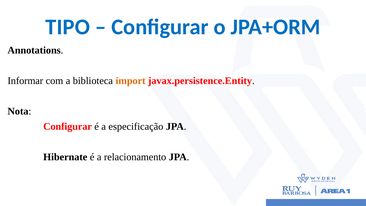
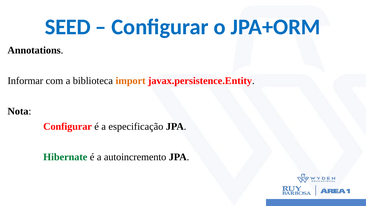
TIPO: TIPO -> SEED (68, 27)
Hibernate colour: black -> green (65, 157)
relacionamento: relacionamento -> autoincremento (135, 157)
